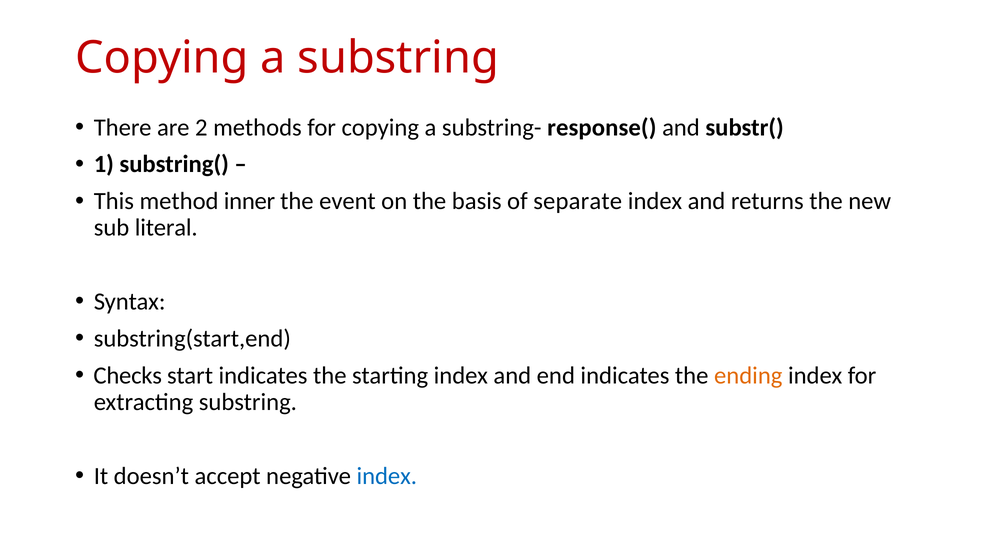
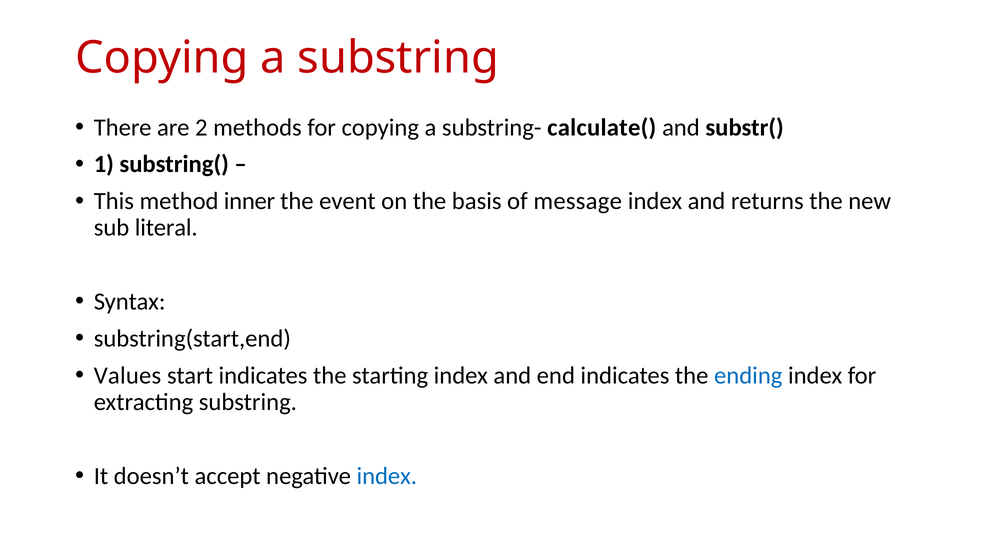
response(: response( -> calculate( (602, 127)
separate: separate -> message (578, 201)
Checks: Checks -> Values (127, 376)
ending colour: orange -> blue (748, 376)
